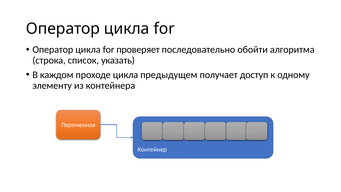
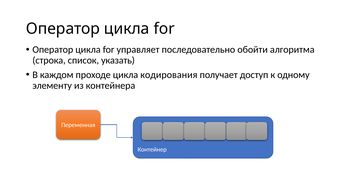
проверяет: проверяет -> управляет (138, 50)
предыдущем: предыдущем -> кодирования (169, 75)
